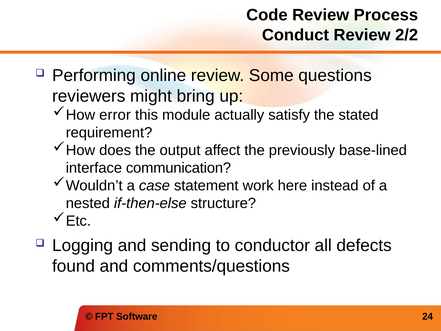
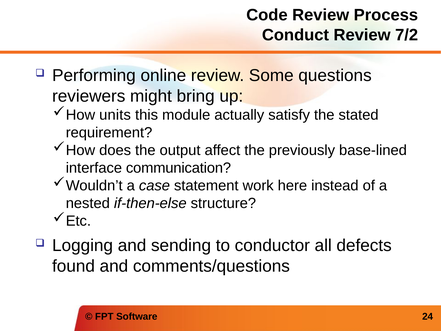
2/2: 2/2 -> 7/2 (407, 35)
error: error -> units (115, 115)
